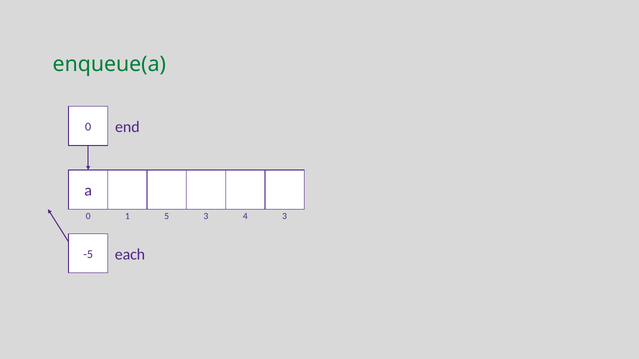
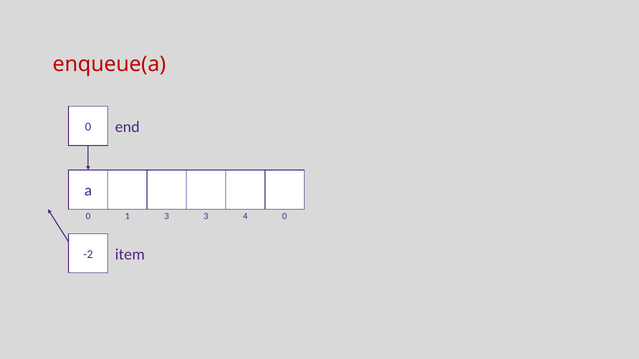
enqueue(a colour: green -> red (109, 65)
1 5: 5 -> 3 (167, 217)
4 3: 3 -> 0 (285, 217)
each: each -> item (130, 255)
-5: -5 -> -2 (88, 254)
